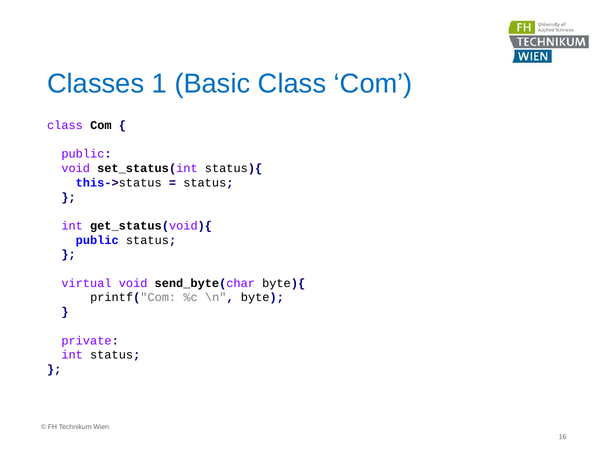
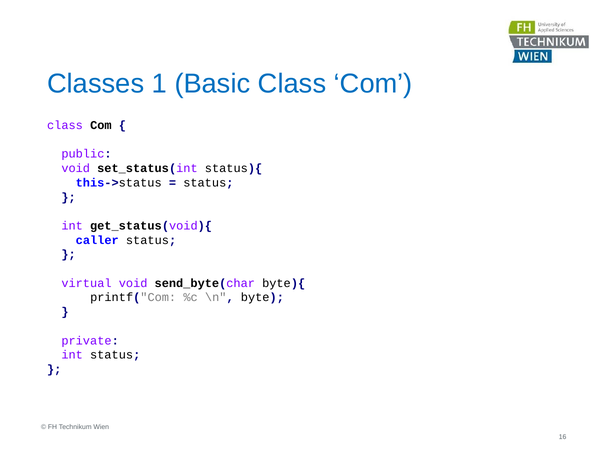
public: public -> caller (97, 240)
